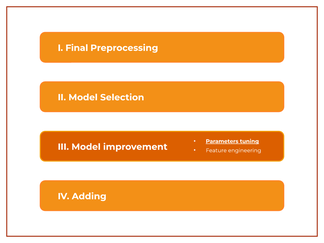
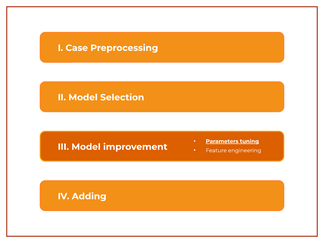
Final: Final -> Case (77, 48)
